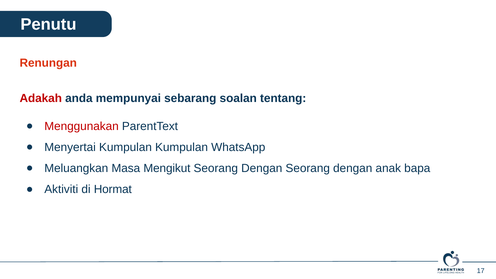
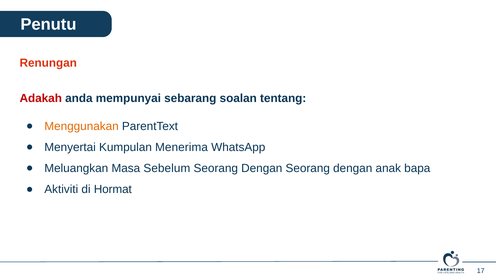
Menggunakan colour: red -> orange (82, 126)
Kumpulan Kumpulan: Kumpulan -> Menerima (182, 147)
Mengikut: Mengikut -> Sebelum (167, 168)
